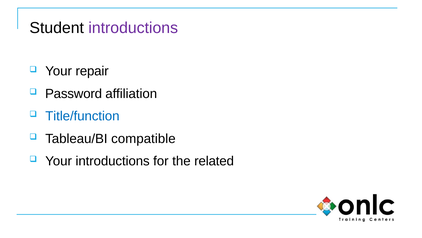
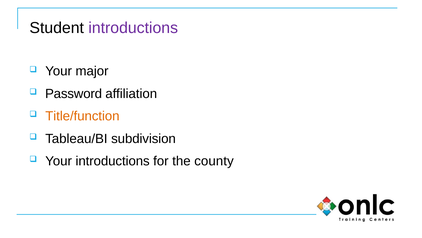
repair: repair -> major (92, 71)
Title/function colour: blue -> orange (82, 116)
compatible: compatible -> subdivision (143, 138)
related: related -> county (214, 161)
